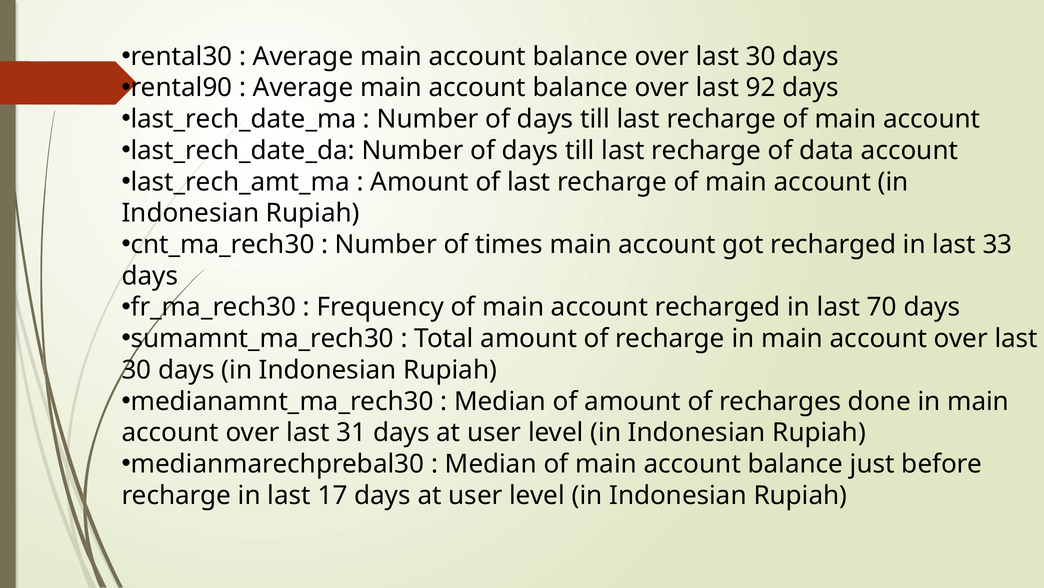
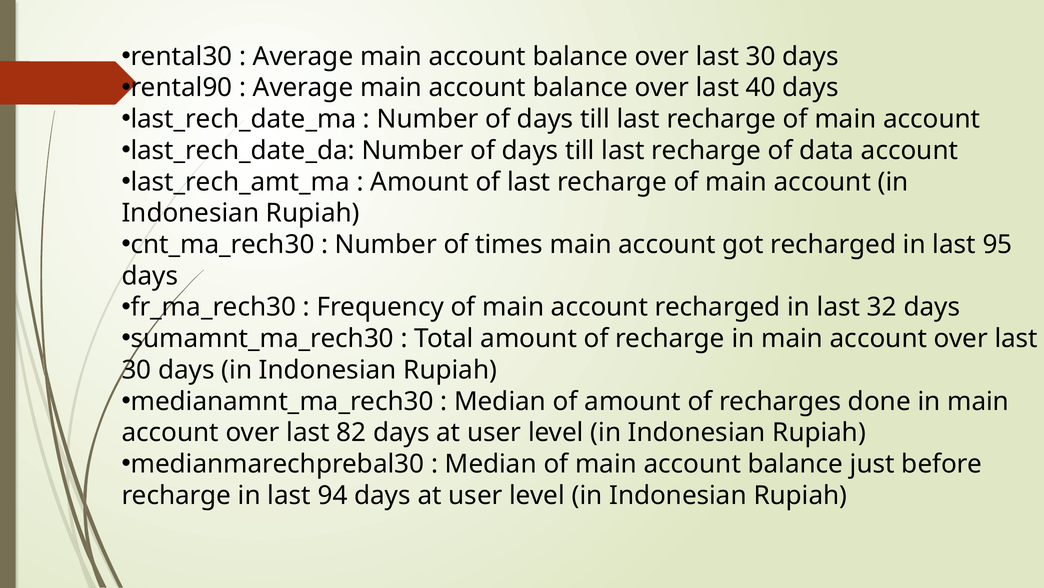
92: 92 -> 40 (761, 88)
33: 33 -> 95 (997, 244)
70: 70 -> 32 (882, 307)
31: 31 -> 82 (351, 432)
17: 17 -> 94 (333, 495)
